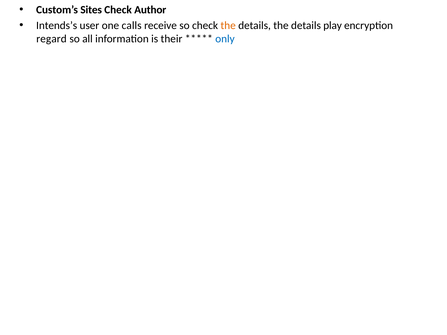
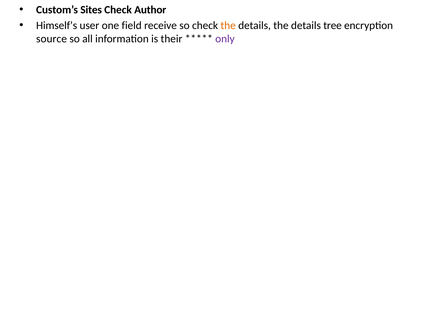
Intends’s: Intends’s -> Himself’s (57, 25)
calls: calls -> field (132, 25)
play: play -> tree (333, 25)
regard: regard -> source (52, 39)
only colour: blue -> purple (225, 39)
